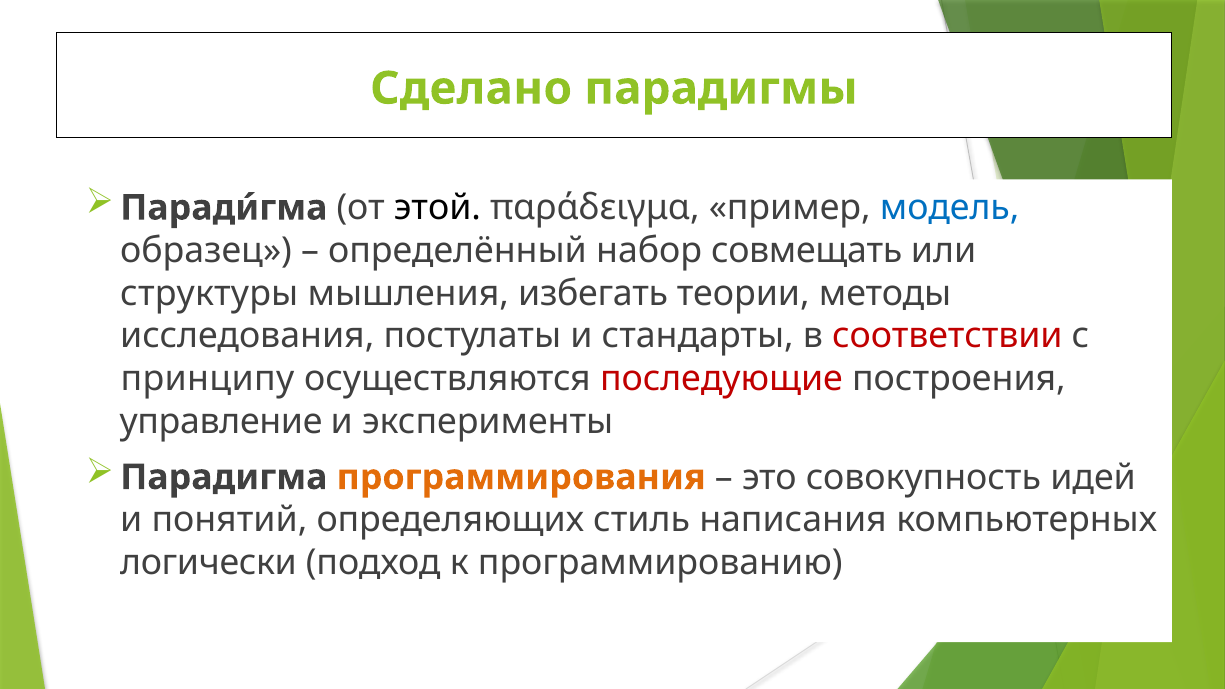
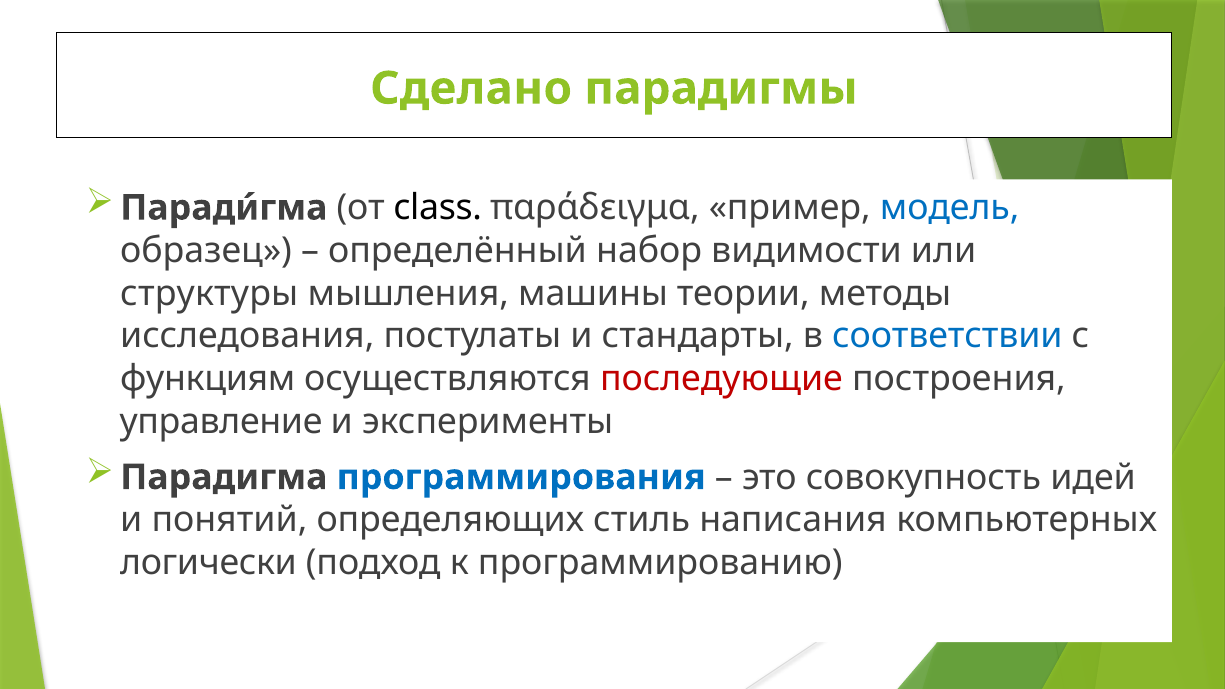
этой: этой -> class (438, 208)
совмещать: совмещать -> видимости (807, 251)
избегать: избегать -> машины (593, 293)
соответствии colour: red -> blue (947, 336)
принципу: принципу -> функциям (208, 379)
программирования colour: orange -> blue (521, 477)
